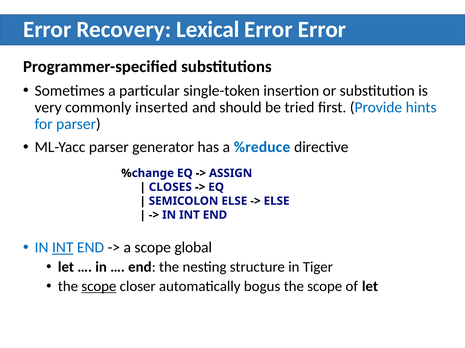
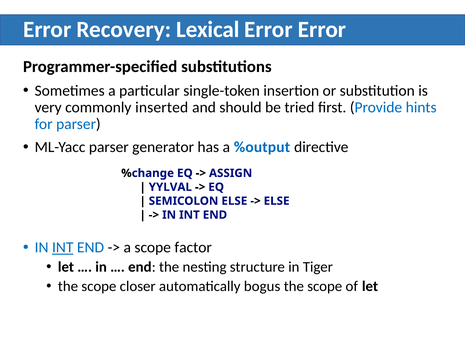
%reduce: %reduce -> %output (262, 147)
CLOSES: CLOSES -> YYLVAL (170, 187)
global: global -> factor (193, 248)
scope underline: present -> none (99, 287)
